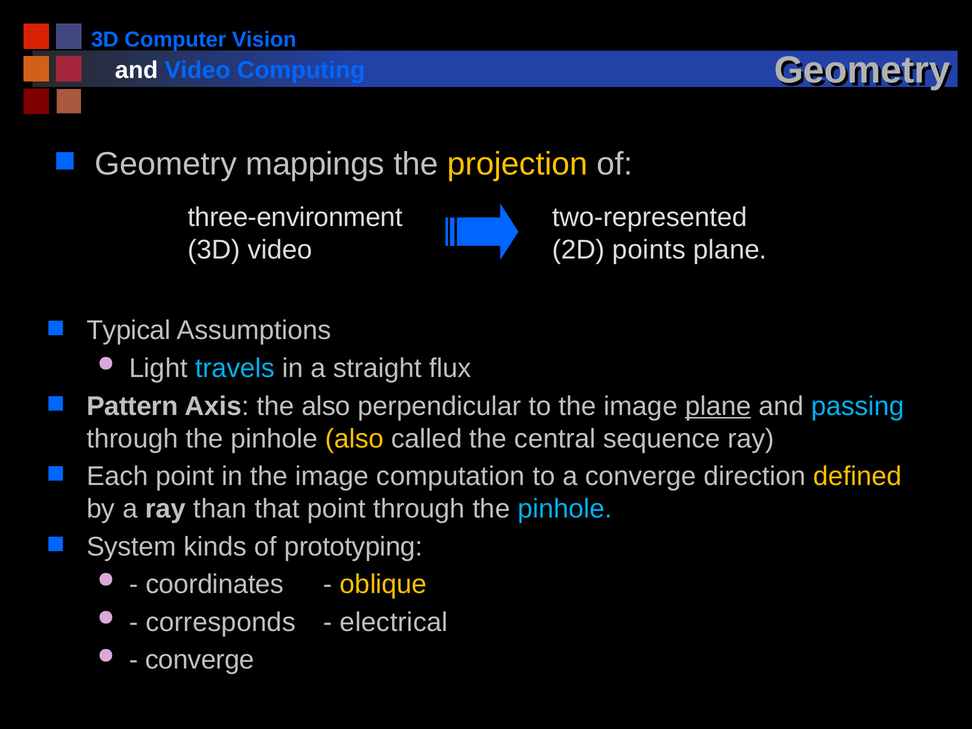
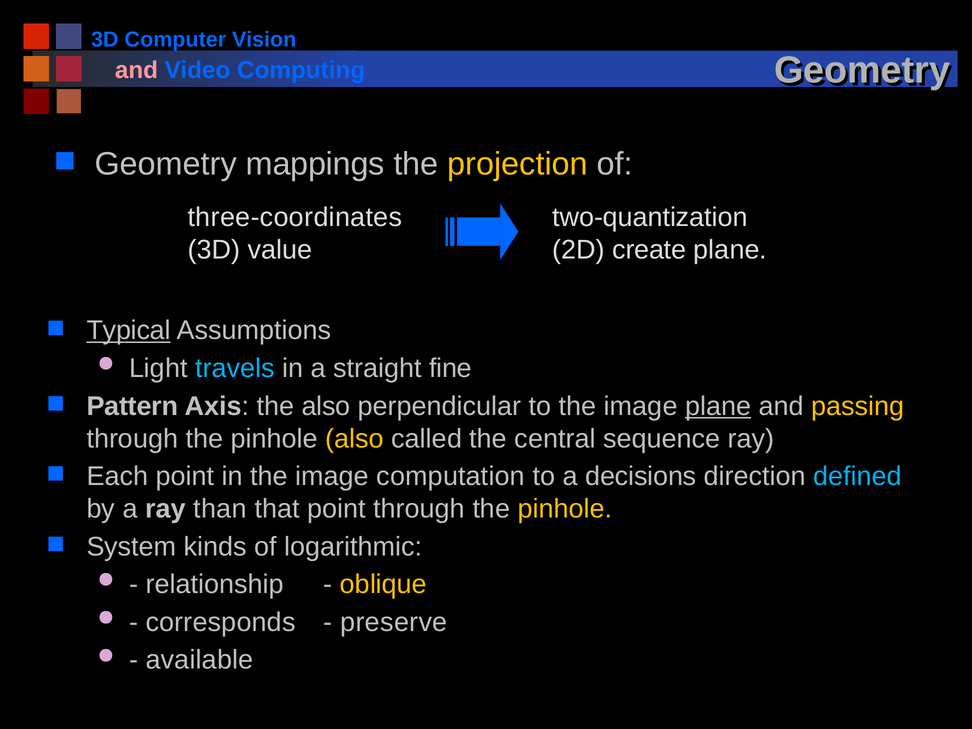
and colour: white -> pink (136, 70)
three-environment: three-environment -> three-coordinates (295, 217)
two-represented: two-represented -> two-quantization (650, 217)
3D video: video -> value (280, 250)
points: points -> create (649, 250)
Typical underline: none -> present (129, 331)
flux: flux -> fine (451, 368)
passing colour: light blue -> yellow (858, 406)
a converge: converge -> decisions (641, 476)
defined colour: yellow -> light blue (858, 476)
pinhole colour: light blue -> yellow (565, 509)
prototyping: prototyping -> logarithmic (353, 547)
coordinates: coordinates -> relationship (215, 584)
electrical: electrical -> preserve (394, 622)
converge: converge -> available (200, 660)
